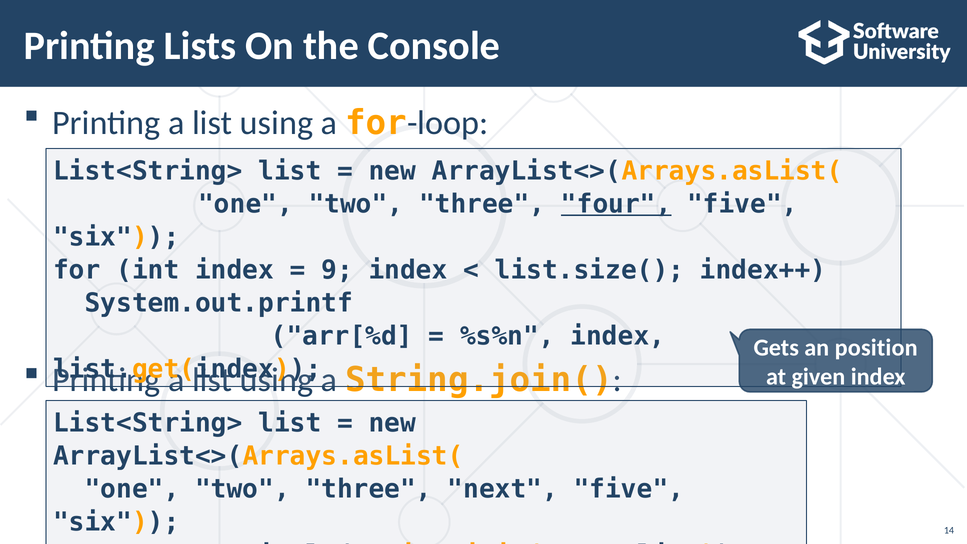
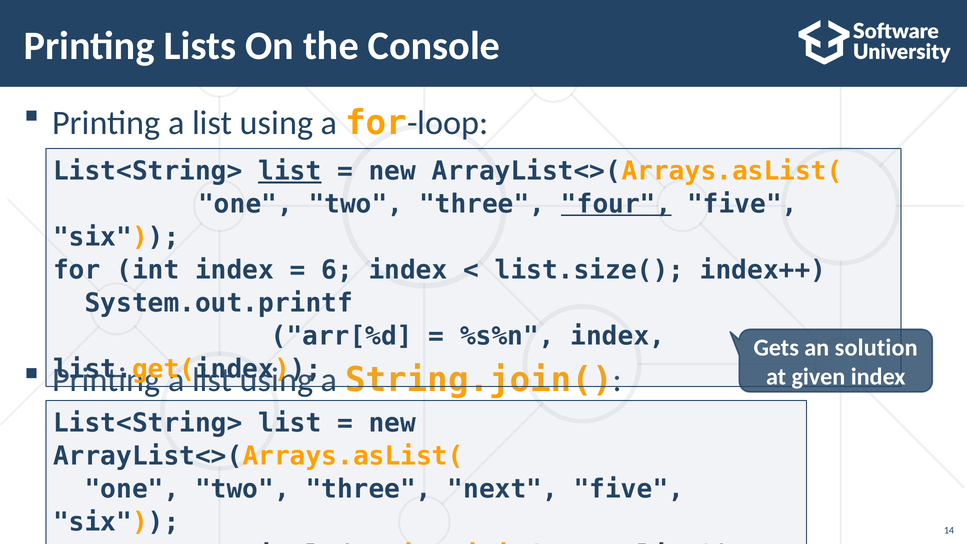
list underline: none -> present (290, 171)
9: 9 -> 6 (337, 270)
position: position -> solution (876, 348)
